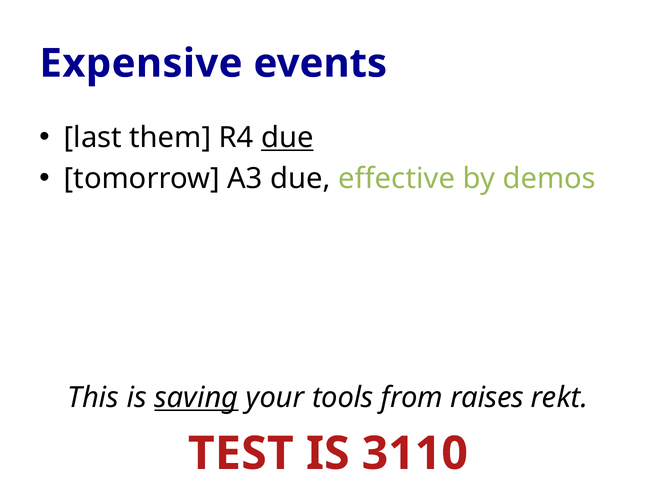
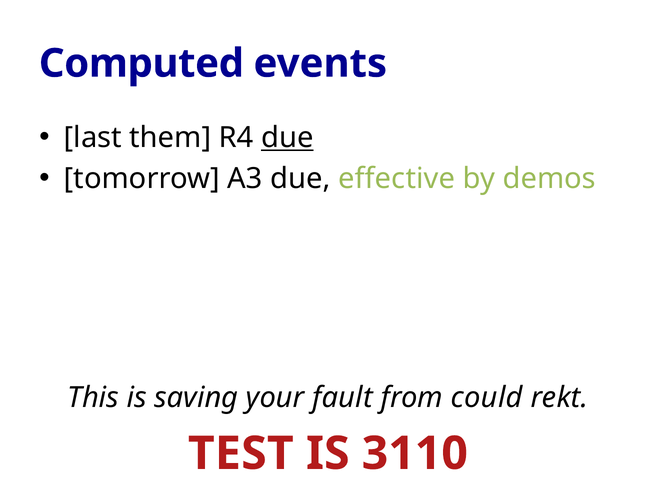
Expensive: Expensive -> Computed (141, 64)
saving underline: present -> none (196, 398)
tools: tools -> fault (343, 398)
raises: raises -> could (487, 398)
